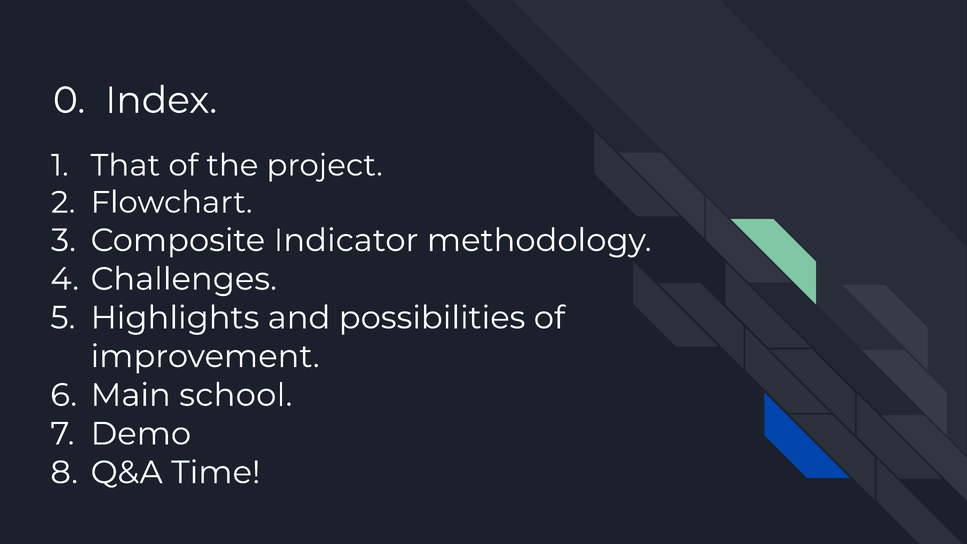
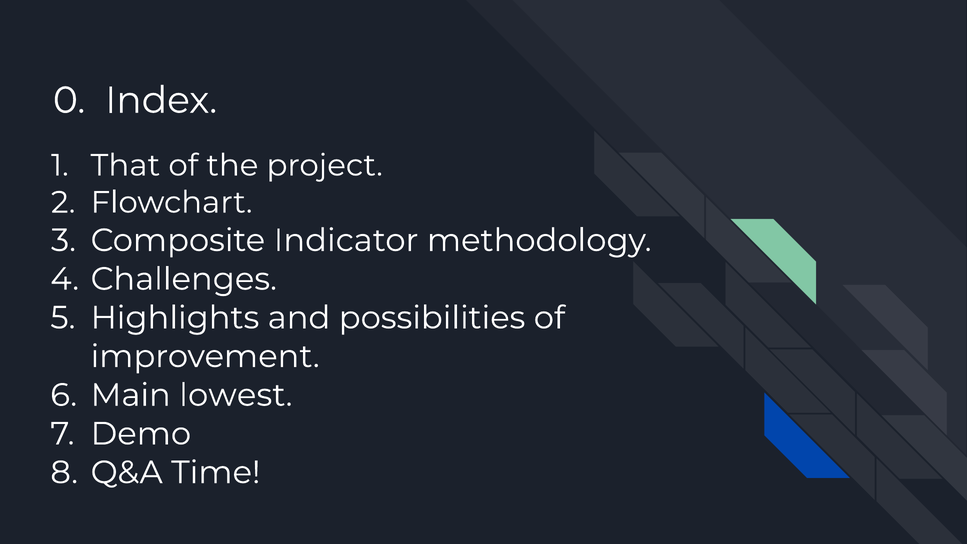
school: school -> lowest (236, 395)
